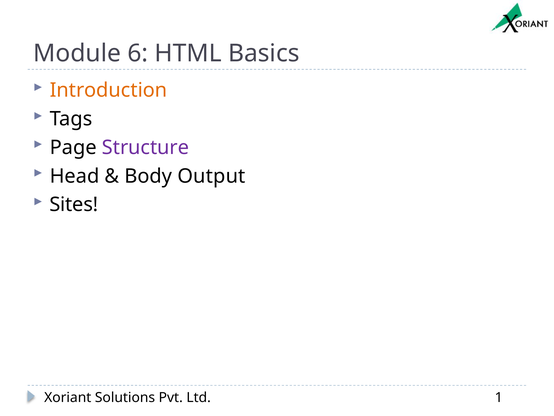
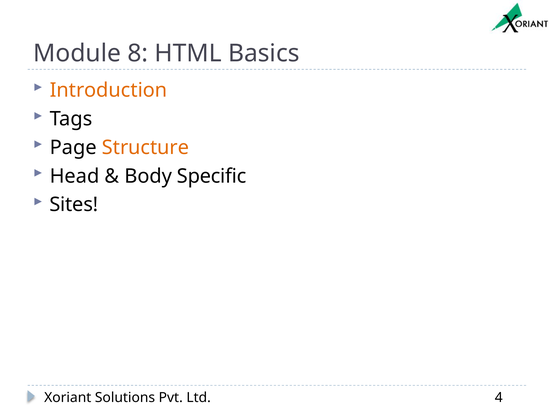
6: 6 -> 8 (138, 53)
Structure colour: purple -> orange (146, 147)
Output: Output -> Specific (212, 176)
1: 1 -> 4 (499, 397)
